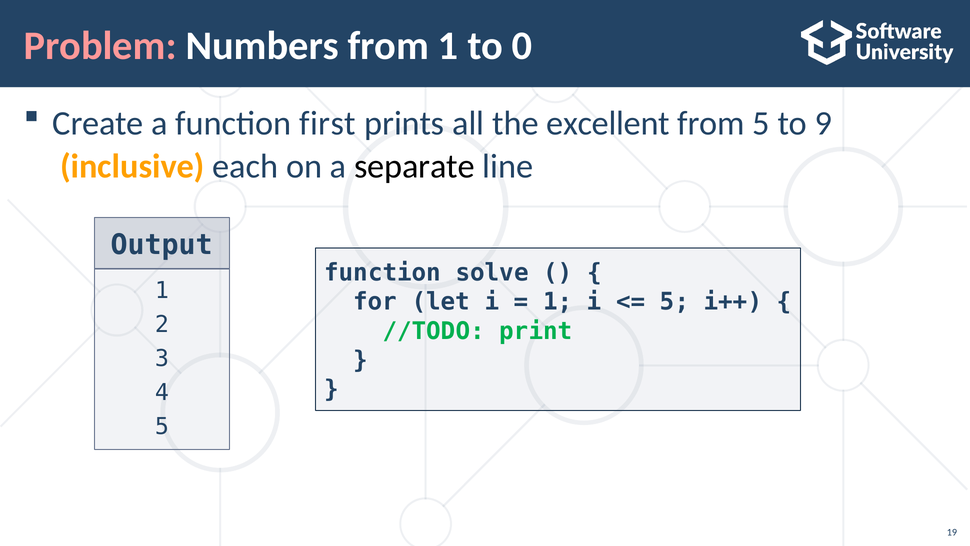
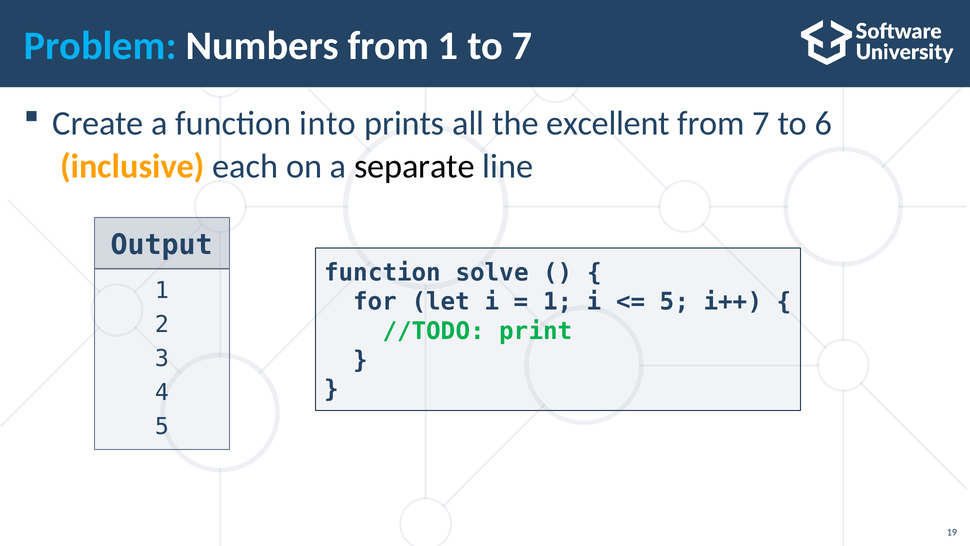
Problem colour: pink -> light blue (100, 46)
to 0: 0 -> 7 (522, 46)
first: first -> into (328, 123)
from 5: 5 -> 7 (761, 123)
9: 9 -> 6 (823, 123)
